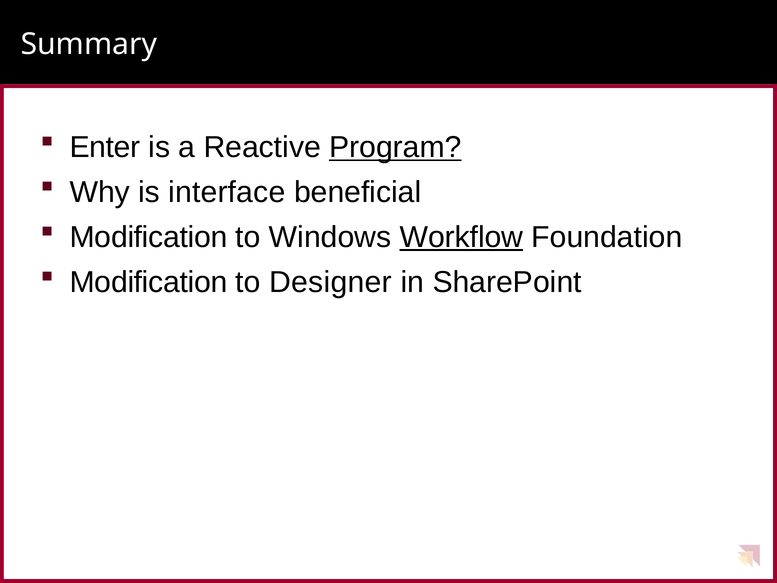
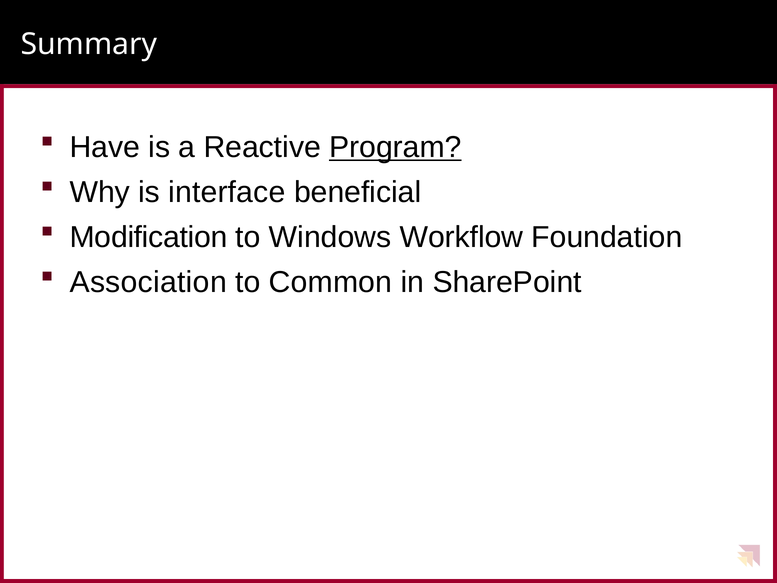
Enter: Enter -> Have (105, 147)
Workflow underline: present -> none (461, 237)
Modification: Modification -> Association (148, 282)
Designer: Designer -> Common (331, 282)
